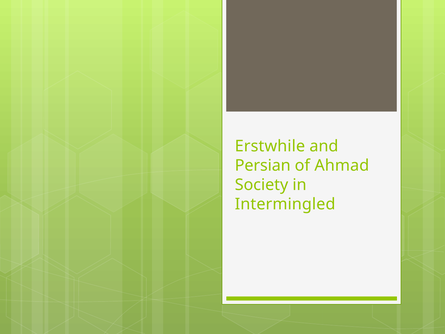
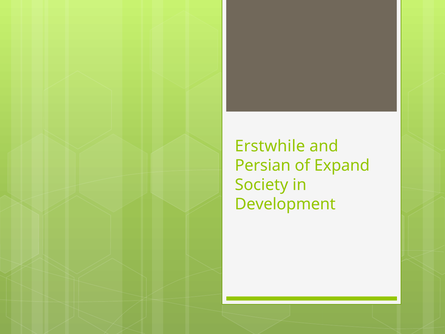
Ahmad: Ahmad -> Expand (342, 165)
Intermingled: Intermingled -> Development (285, 204)
